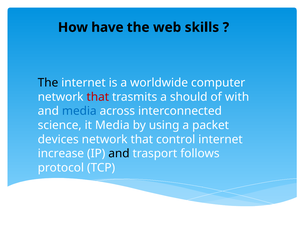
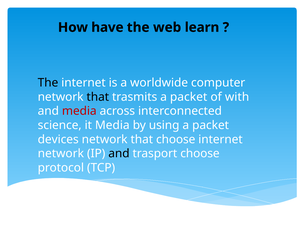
skills: skills -> learn (202, 27)
that colour: red -> black (98, 97)
trasmits a should: should -> packet (189, 97)
media colour: blue -> red (79, 111)
that control: control -> choose (176, 139)
increase: increase -> network (61, 154)
trasport follows: follows -> choose (200, 154)
